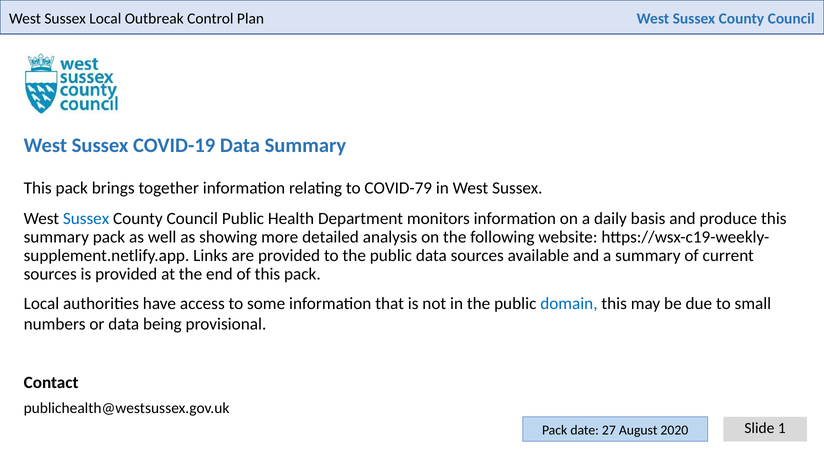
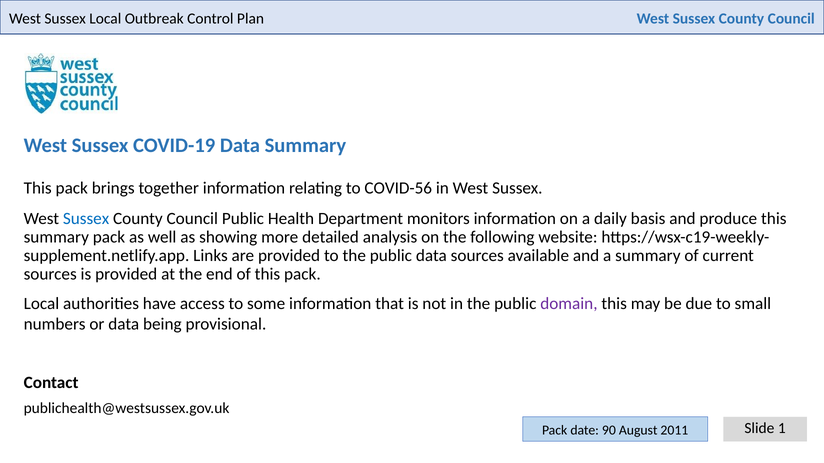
COVID-79: COVID-79 -> COVID-56 (398, 188)
domain colour: blue -> purple (569, 304)
27: 27 -> 90 (609, 431)
2020: 2020 -> 2011 (674, 431)
